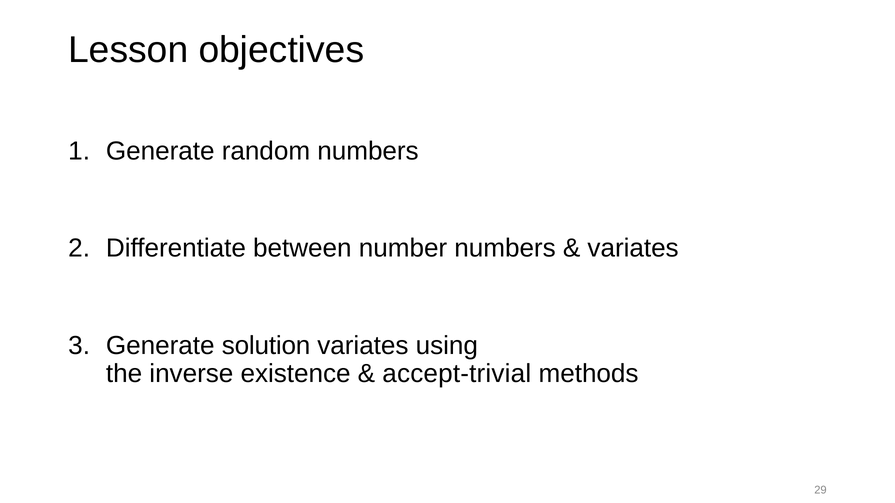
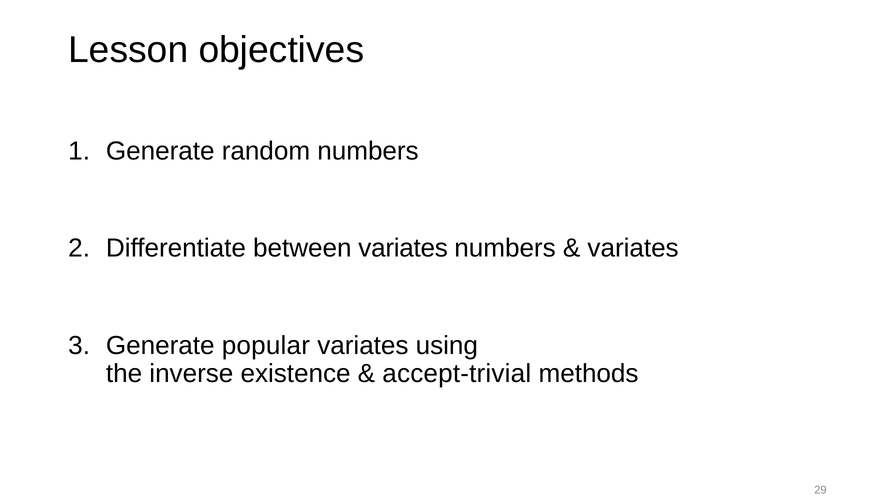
between number: number -> variates (403, 249)
solution: solution -> popular (266, 346)
